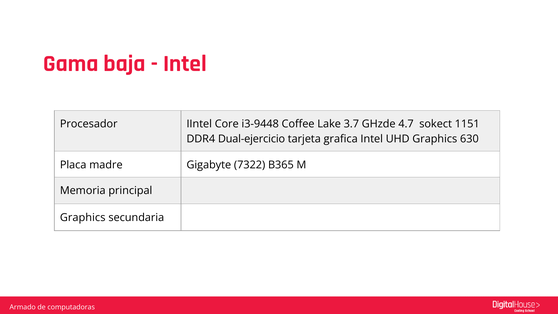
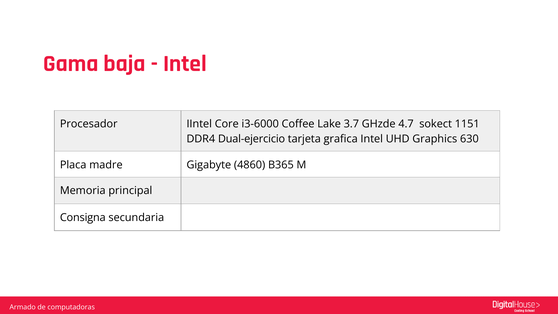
i3-9448: i3-9448 -> i3-6000 (260, 124)
7322: 7322 -> 4860 (250, 165)
Graphics: Graphics -> Consigna (83, 217)
